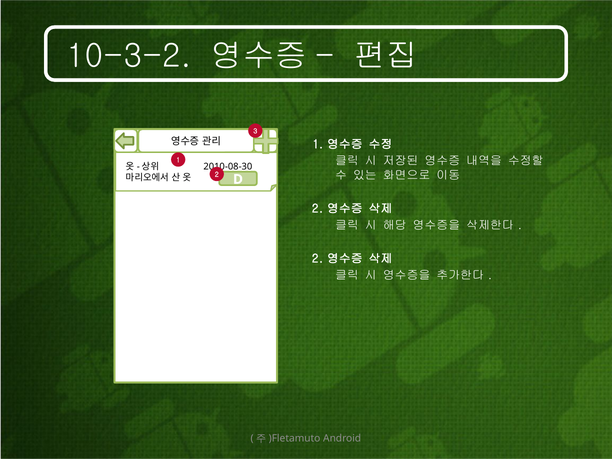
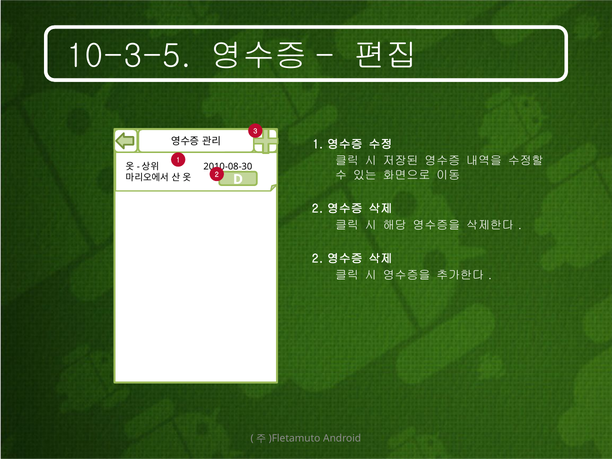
10-3-2: 10-3-2 -> 10-3-5 (129, 56)
